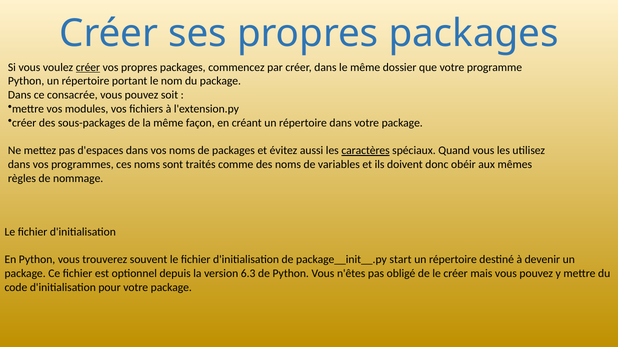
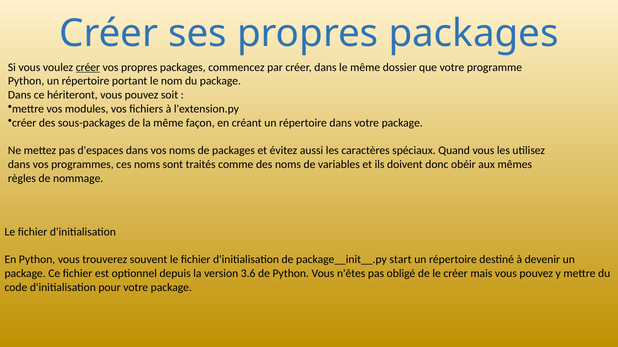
consacrée: consacrée -> hériteront (72, 95)
caractères underline: present -> none (366, 151)
6.3: 6.3 -> 3.6 (248, 274)
